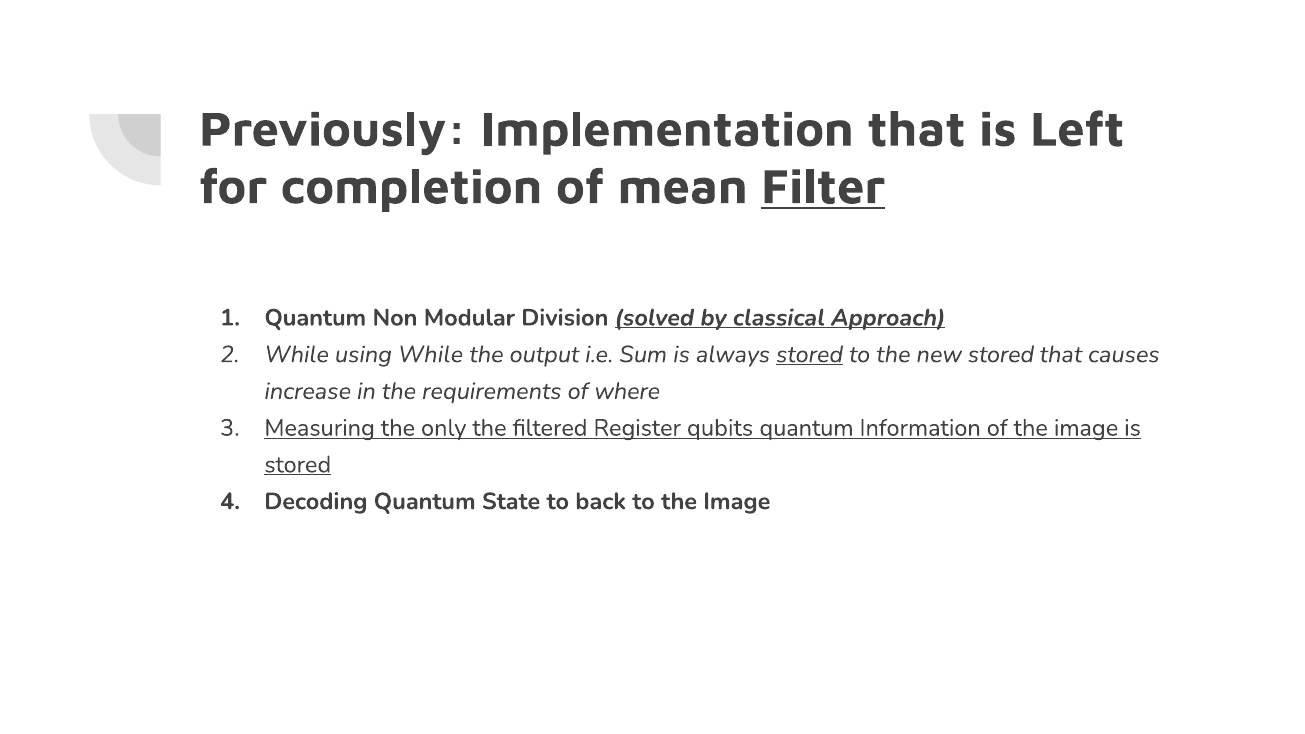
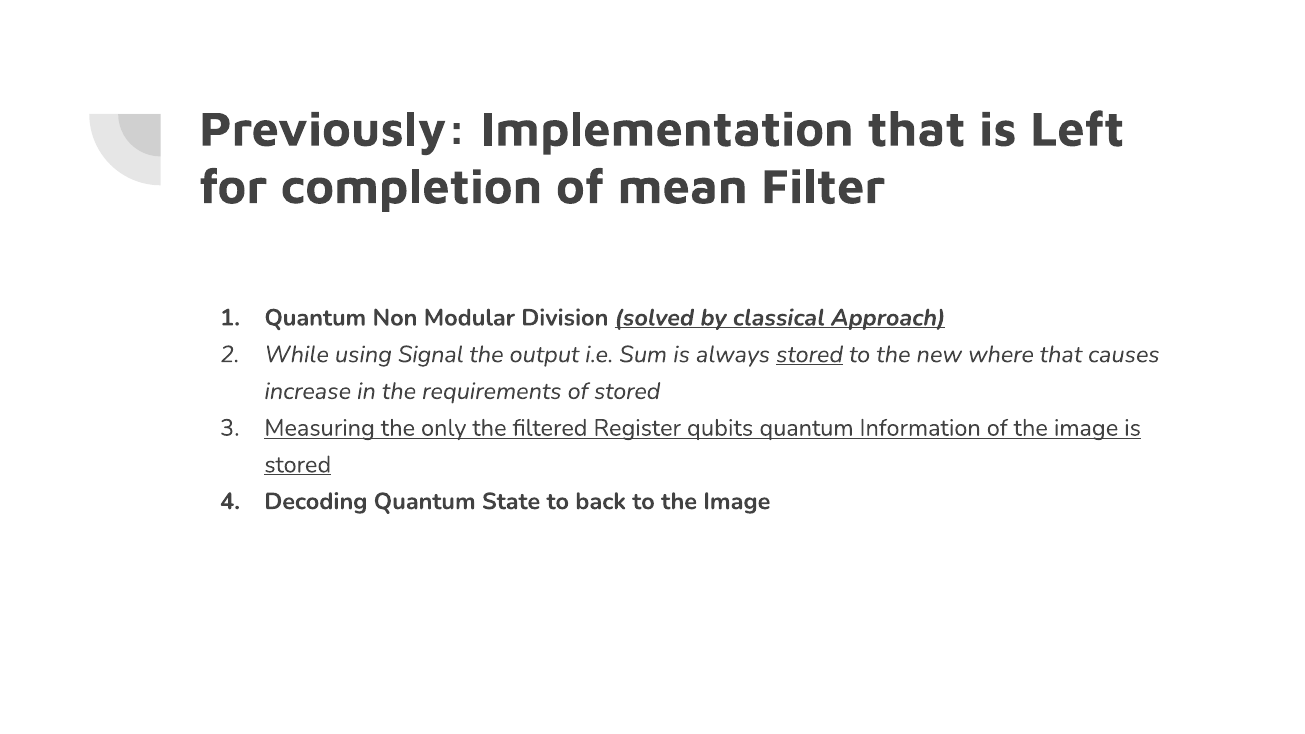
Filter underline: present -> none (823, 187)
using While: While -> Signal (431, 354)
new stored: stored -> where (1001, 354)
of where: where -> stored (627, 391)
